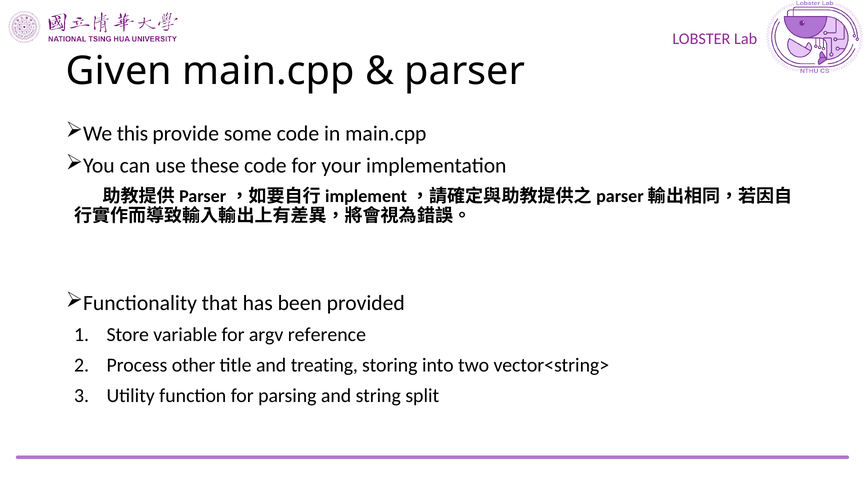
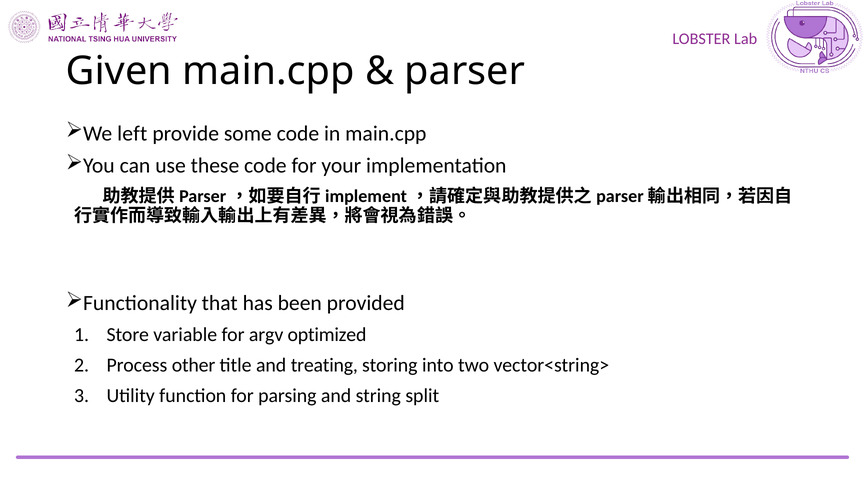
this: this -> left (132, 133)
reference: reference -> optimized (327, 334)
